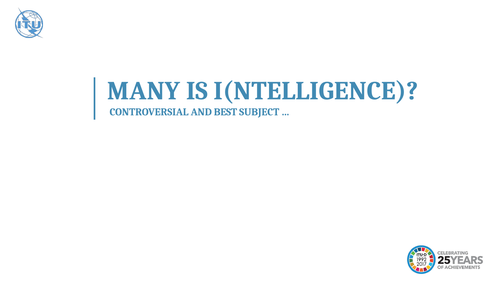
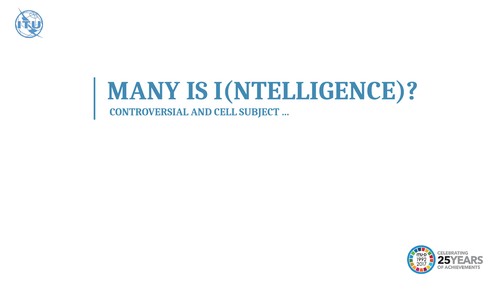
BEST: BEST -> CELL (225, 112)
